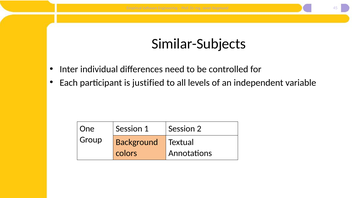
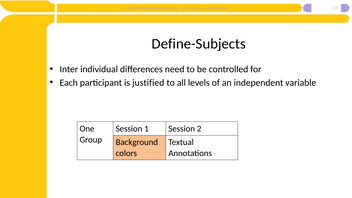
Similar-Subjects: Similar-Subjects -> Define-Subjects (199, 44)
